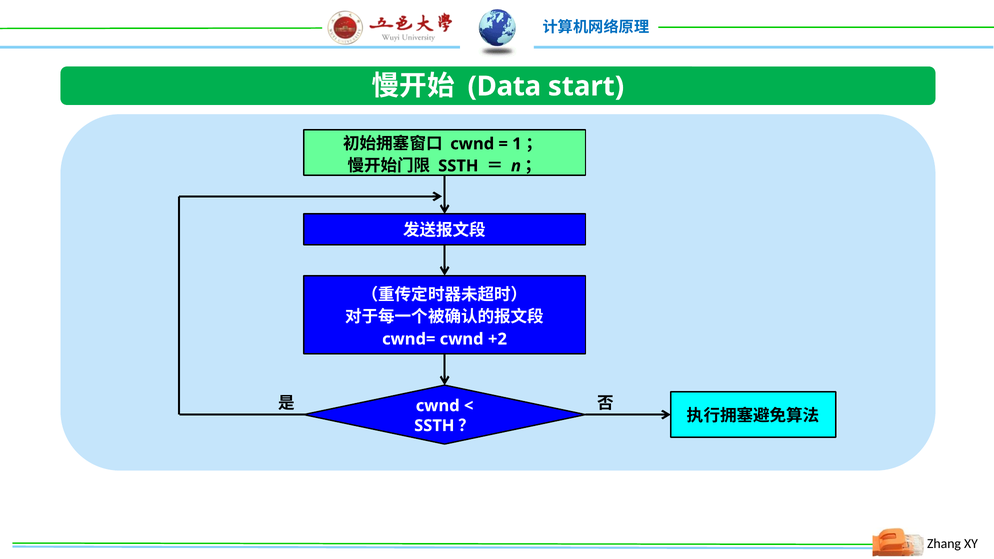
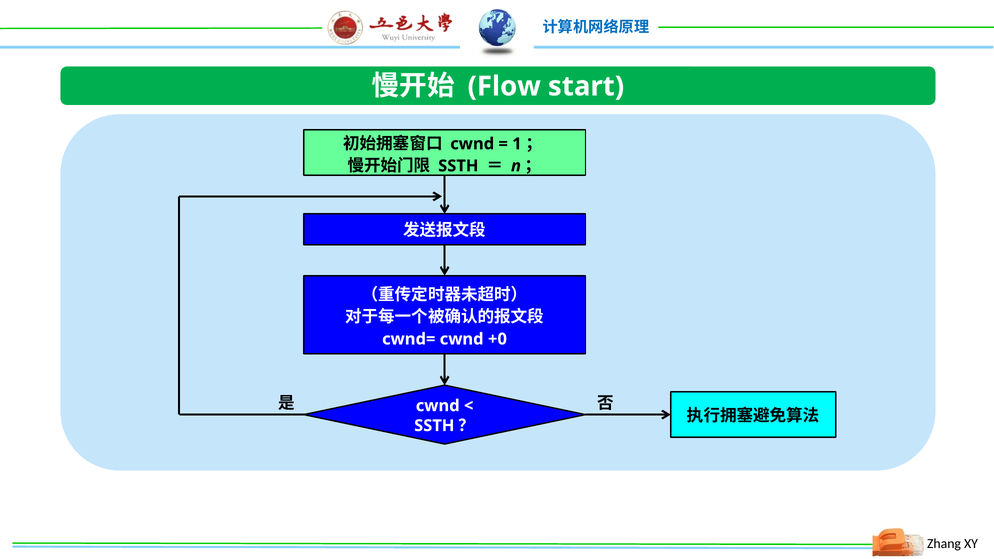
Data: Data -> Flow (504, 86)
+2: +2 -> +0 (497, 339)
